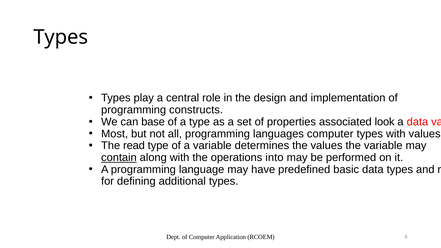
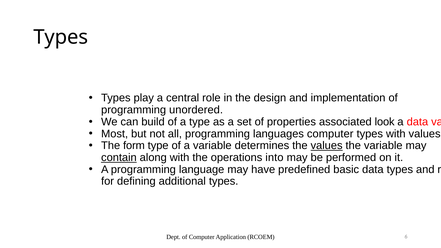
constructs: constructs -> unordered (196, 110)
base: base -> build (153, 122)
read: read -> form (134, 146)
values underline: none -> present (327, 146)
